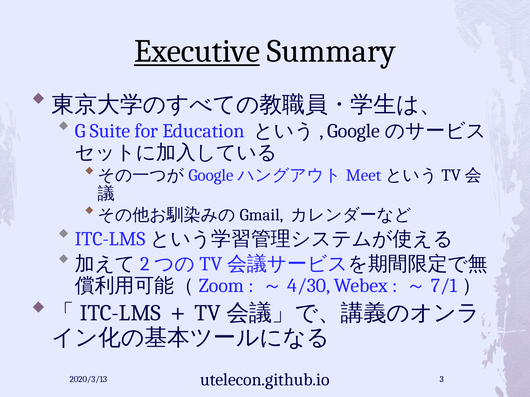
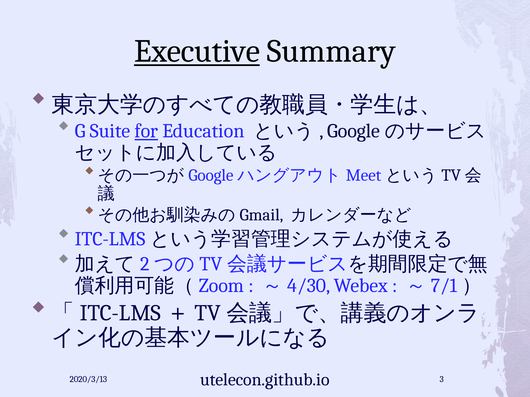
for underline: none -> present (146, 131)
